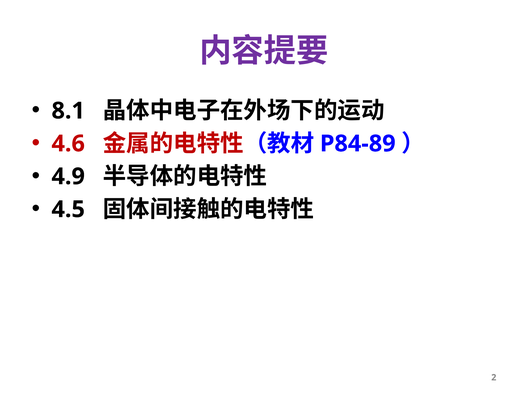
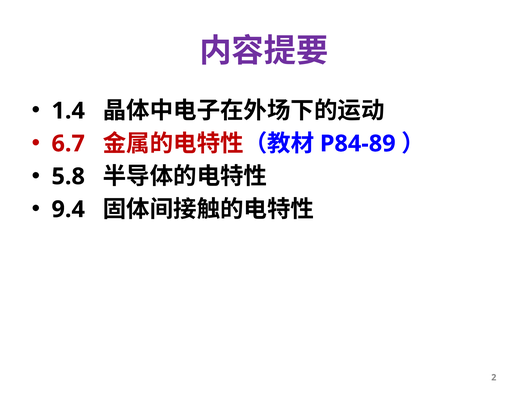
8.1: 8.1 -> 1.4 (68, 111)
4.6: 4.6 -> 6.7 (68, 144)
4.9: 4.9 -> 5.8 (68, 176)
4.5: 4.5 -> 9.4 (68, 209)
